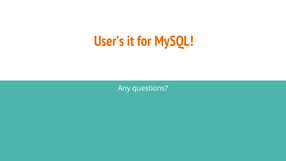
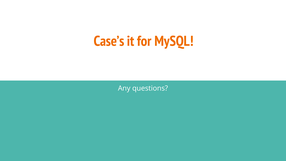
User’s: User’s -> Case’s (109, 41)
